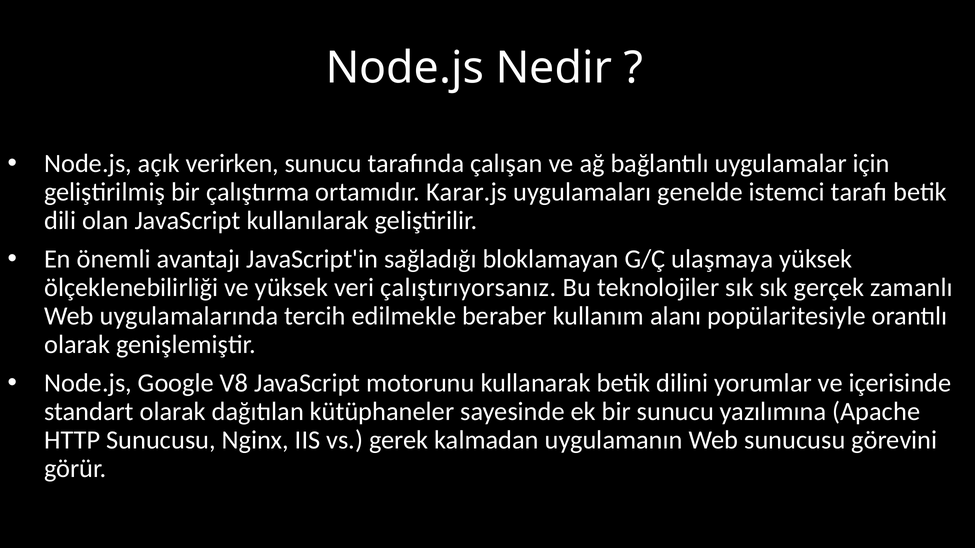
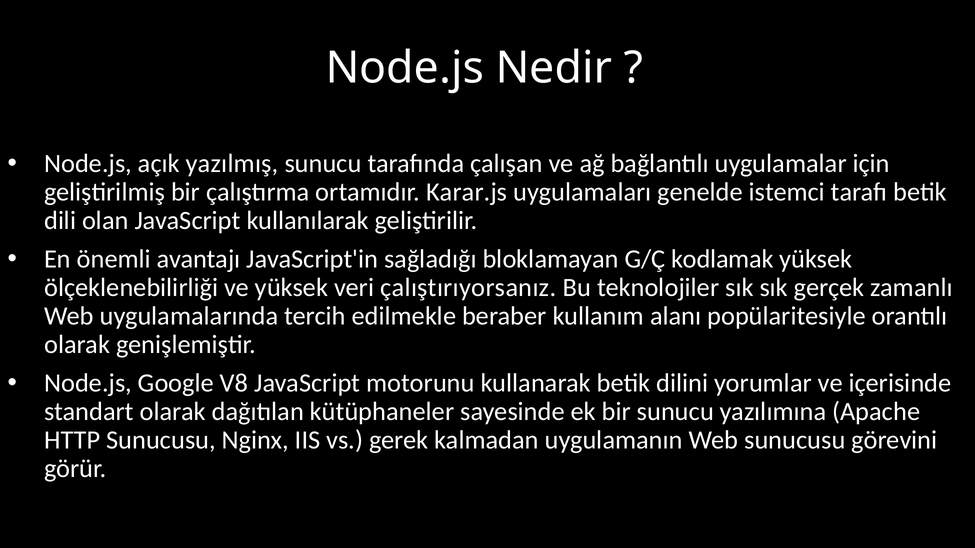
verirken: verirken -> yazılmış (232, 164)
ulaşmaya: ulaşmaya -> kodlamak (722, 259)
